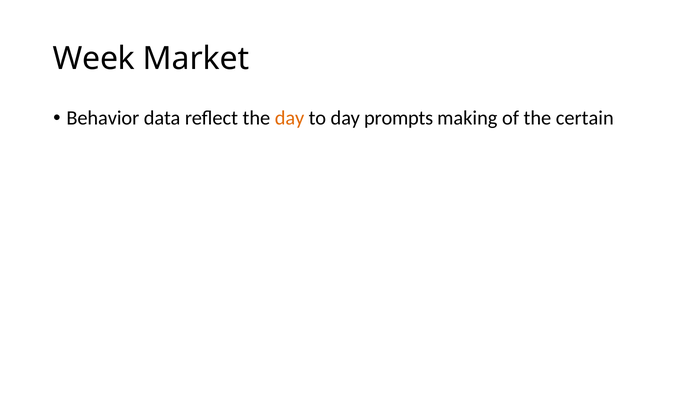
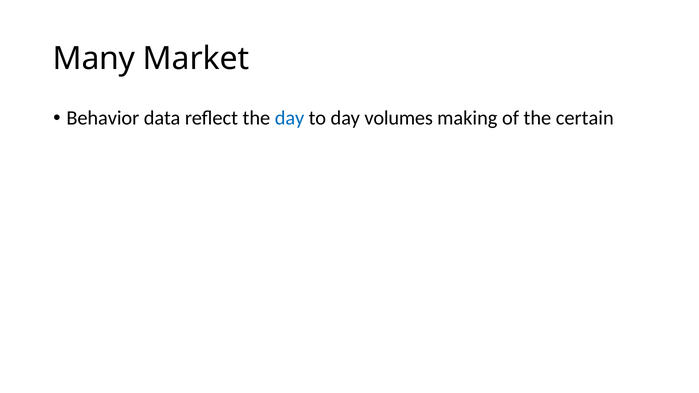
Week: Week -> Many (94, 59)
day colour: orange -> blue (290, 118)
prompts: prompts -> volumes (399, 118)
